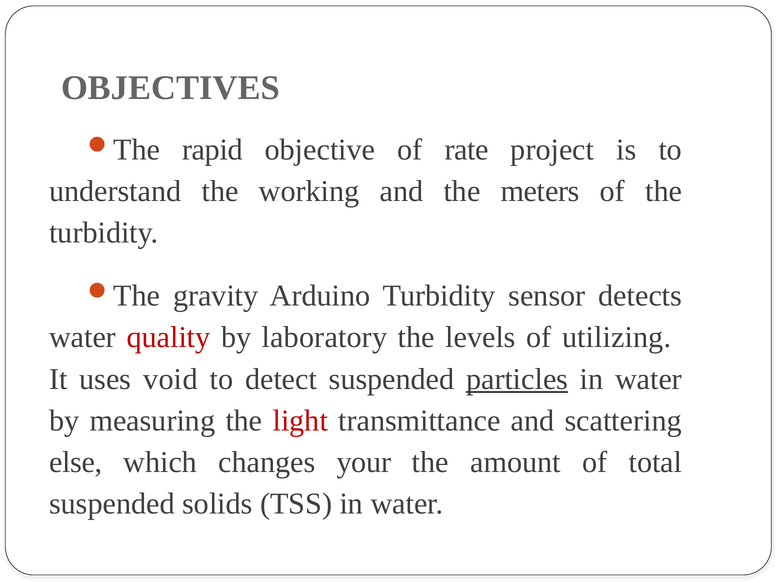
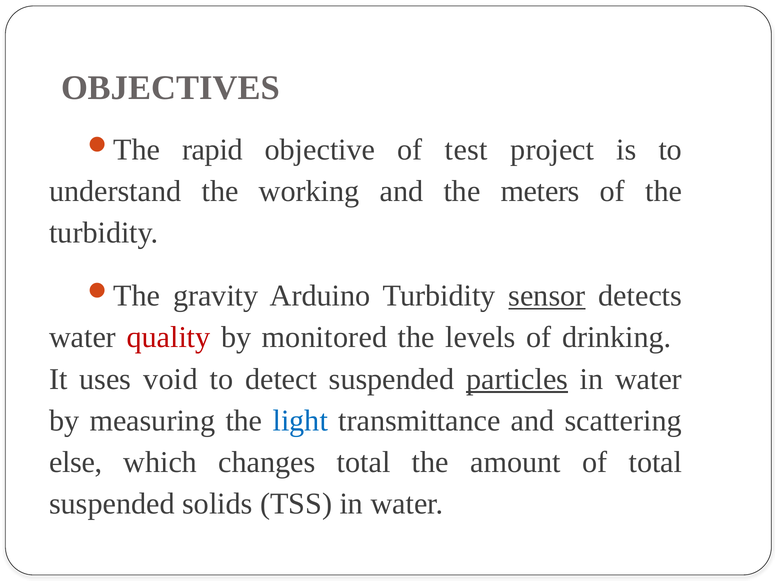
rate: rate -> test (466, 149)
sensor underline: none -> present (547, 296)
laboratory: laboratory -> monitored (324, 337)
utilizing: utilizing -> drinking (617, 337)
light colour: red -> blue (300, 420)
changes your: your -> total (364, 462)
